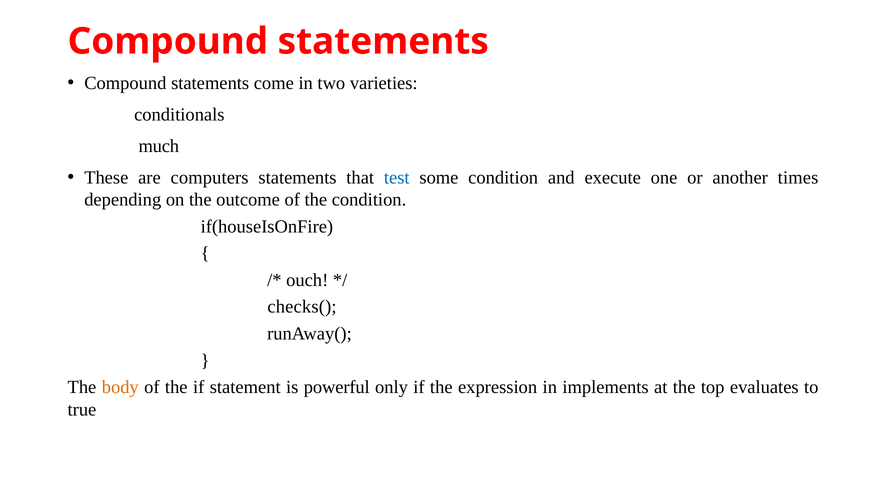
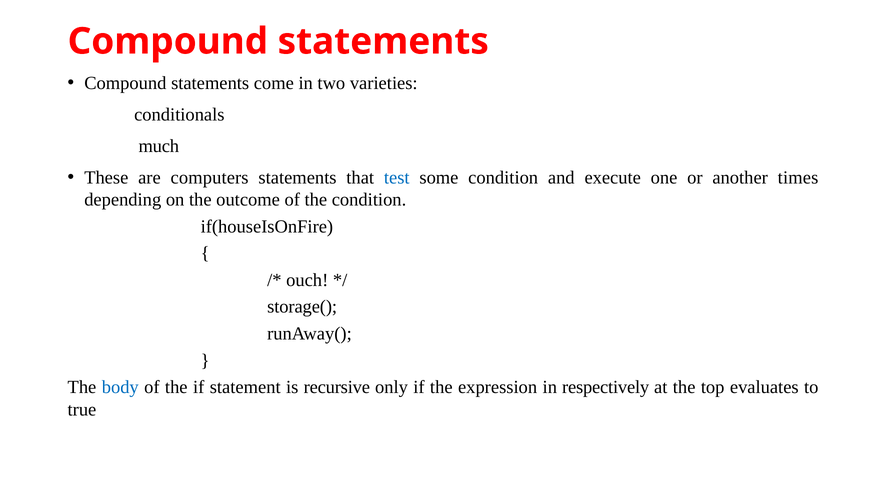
checks(: checks( -> storage( (302, 307)
body colour: orange -> blue (120, 387)
powerful: powerful -> recursive (337, 387)
implements: implements -> respectively (606, 387)
